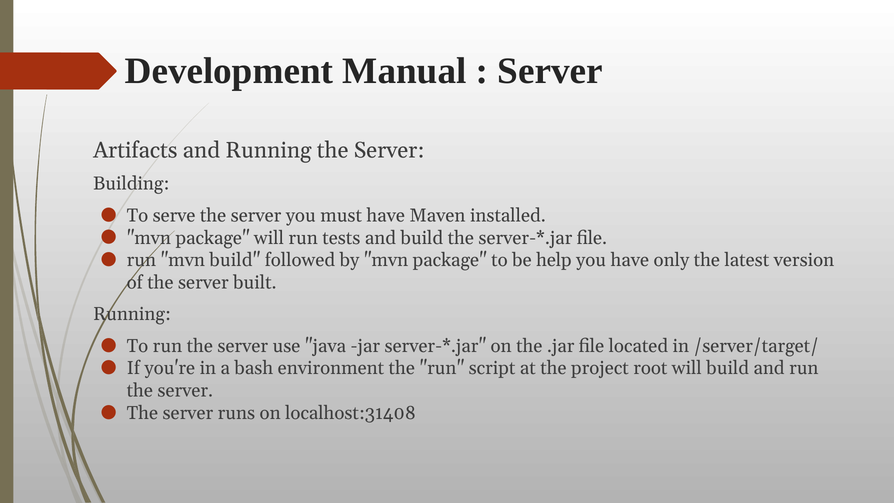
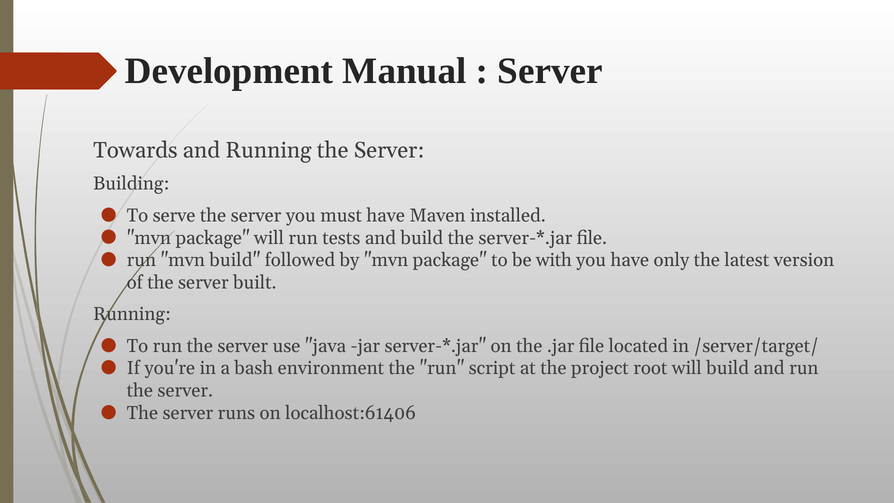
Artifacts: Artifacts -> Towards (135, 150)
help: help -> with (554, 260)
localhost:31408: localhost:31408 -> localhost:61406 (351, 413)
